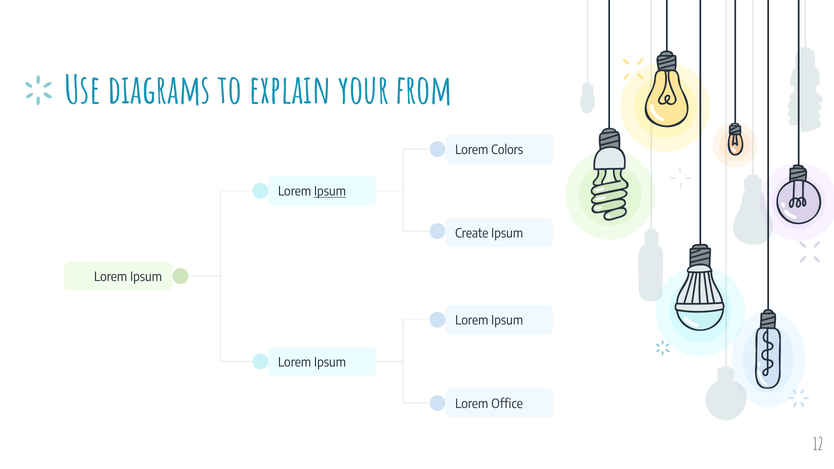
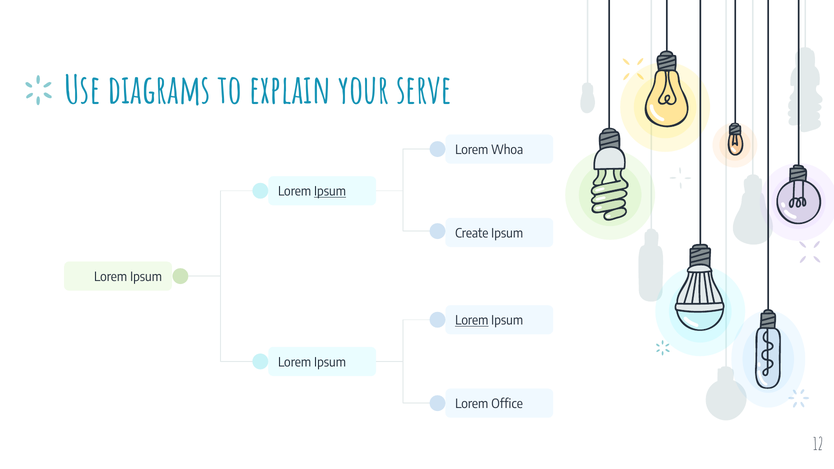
from: from -> serve (424, 91)
Colors: Colors -> Whoa (507, 150)
Lorem underline: none -> present (472, 321)
